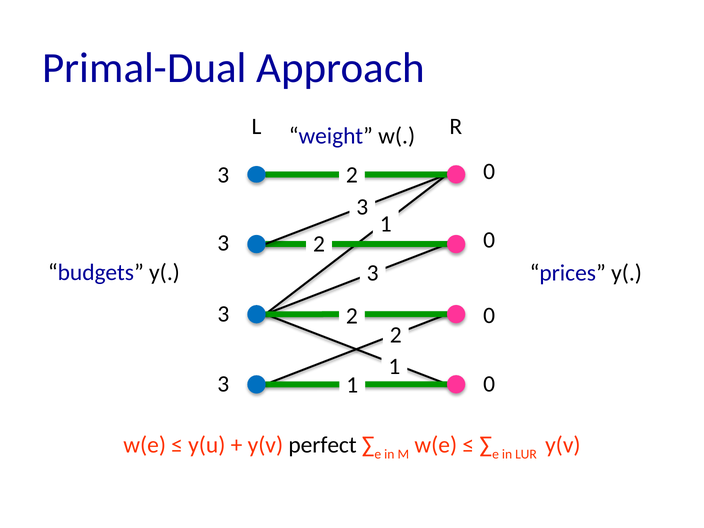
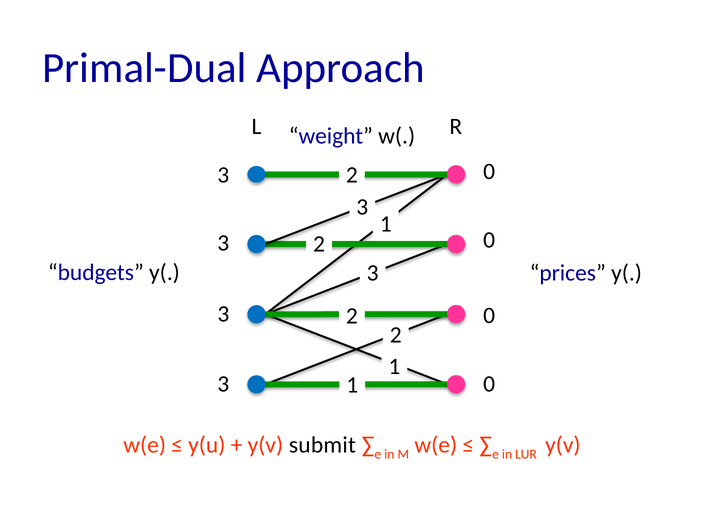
perfect: perfect -> submit (322, 445)
